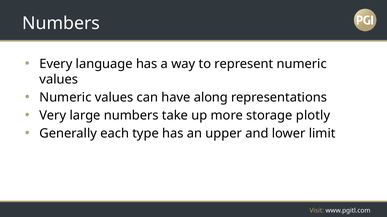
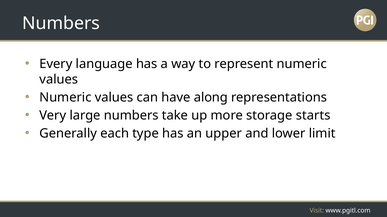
plotly: plotly -> starts (313, 116)
